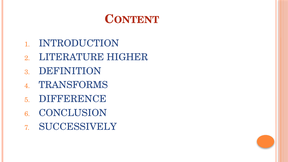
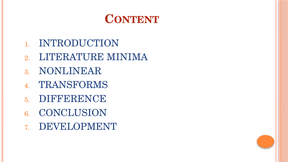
HIGHER: HIGHER -> MINIMA (127, 57)
DEFINITION: DEFINITION -> NONLINEAR (70, 71)
SUCCESSIVELY: SUCCESSIVELY -> DEVELOPMENT (78, 127)
